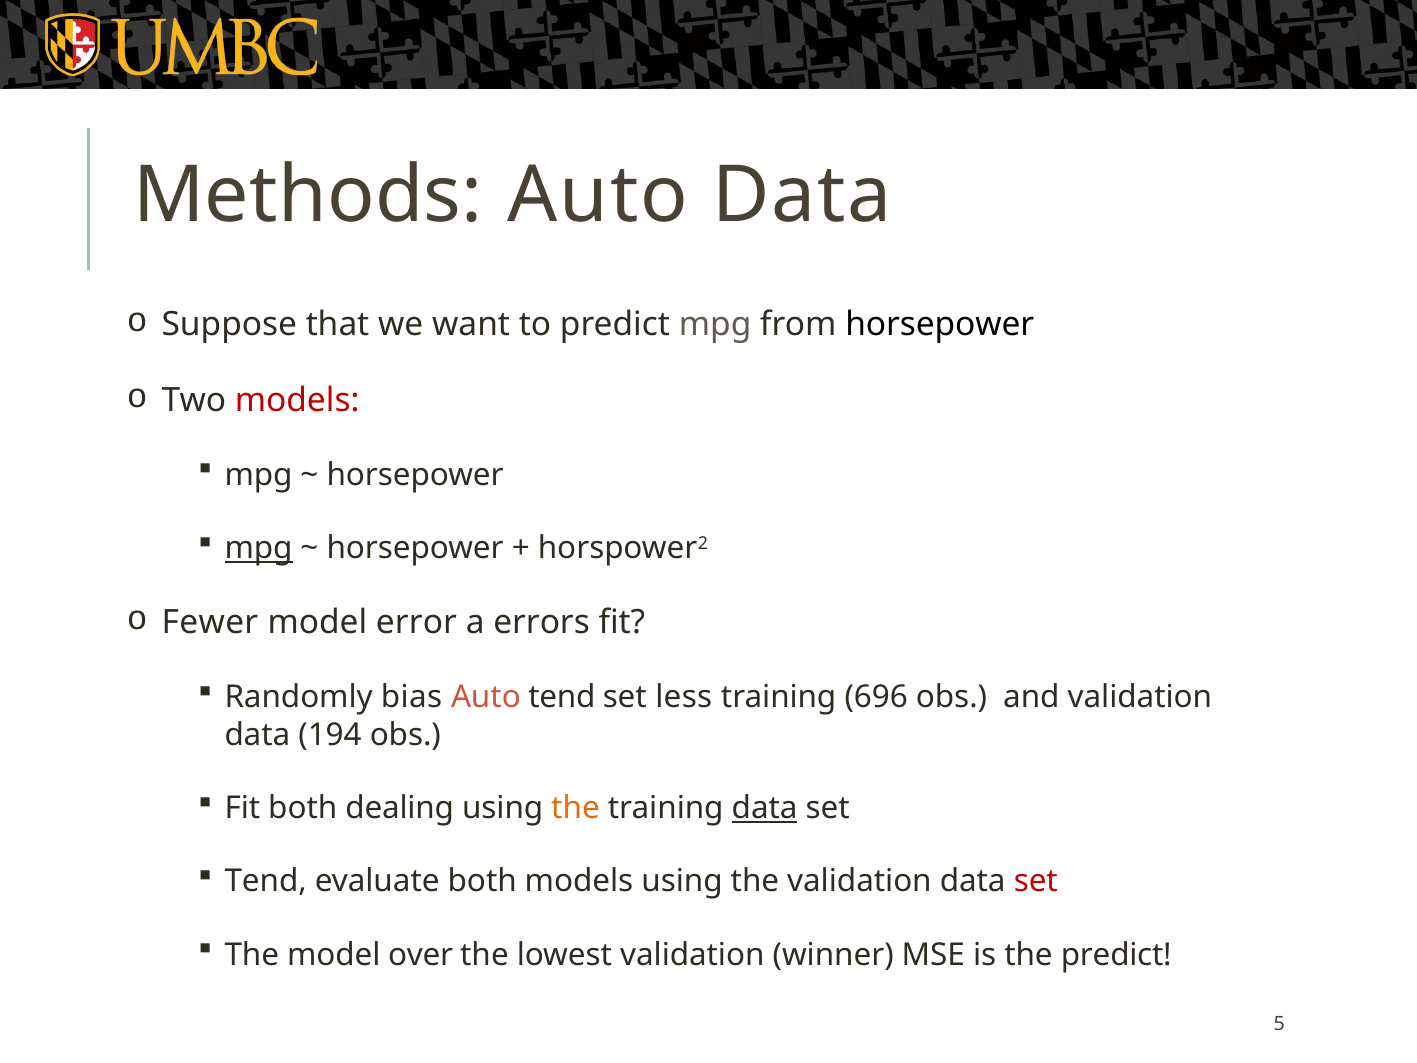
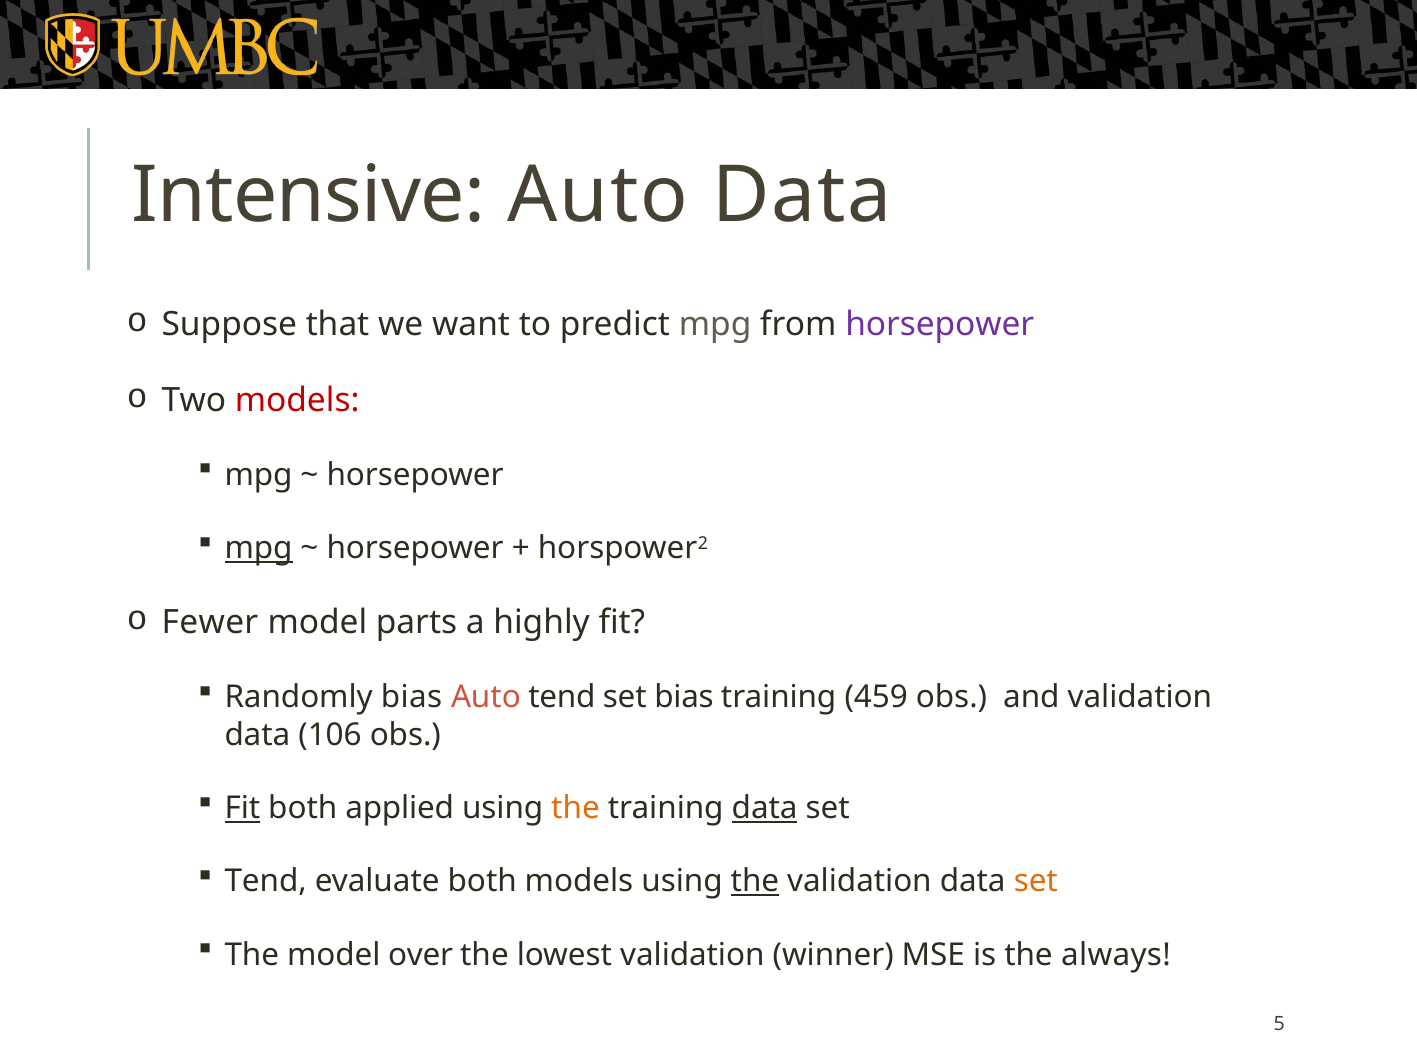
Methods: Methods -> Intensive (309, 196)
horsepower colour: black -> purple (940, 325)
error: error -> parts (416, 623)
errors: errors -> highly (542, 623)
set less: less -> bias (684, 697)
696: 696 -> 459 (876, 697)
194: 194 -> 106 (330, 735)
Fit underline: none -> present (242, 808)
dealing: dealing -> applied (400, 808)
the underline: none -> present (755, 881)
set colour: red -> orange (1036, 881)
the predict: predict -> always (1116, 954)
